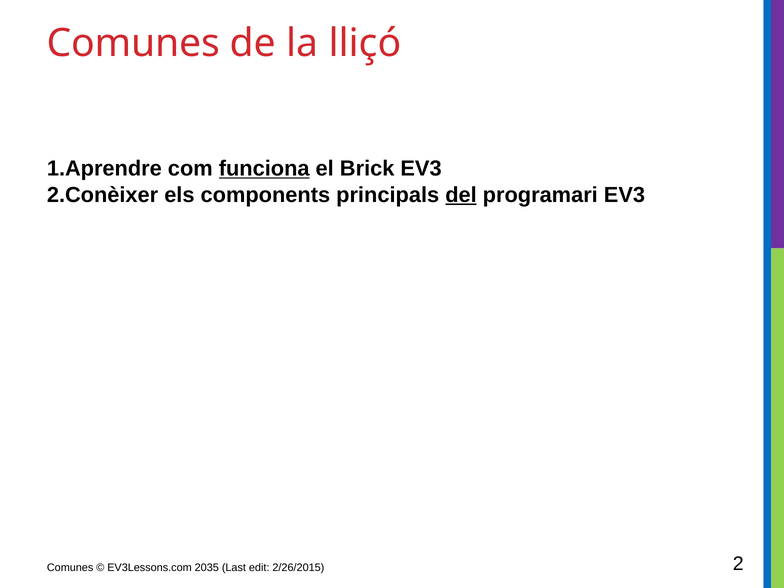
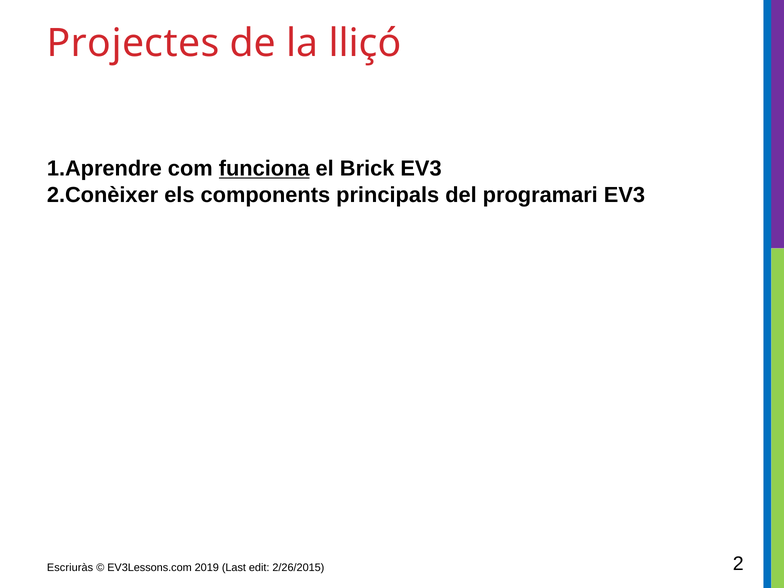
Comunes: Comunes -> Projectes (133, 43)
del underline: present -> none (461, 195)
Comunes: Comunes -> Escriuràs (70, 568)
2035: 2035 -> 2019 (207, 568)
